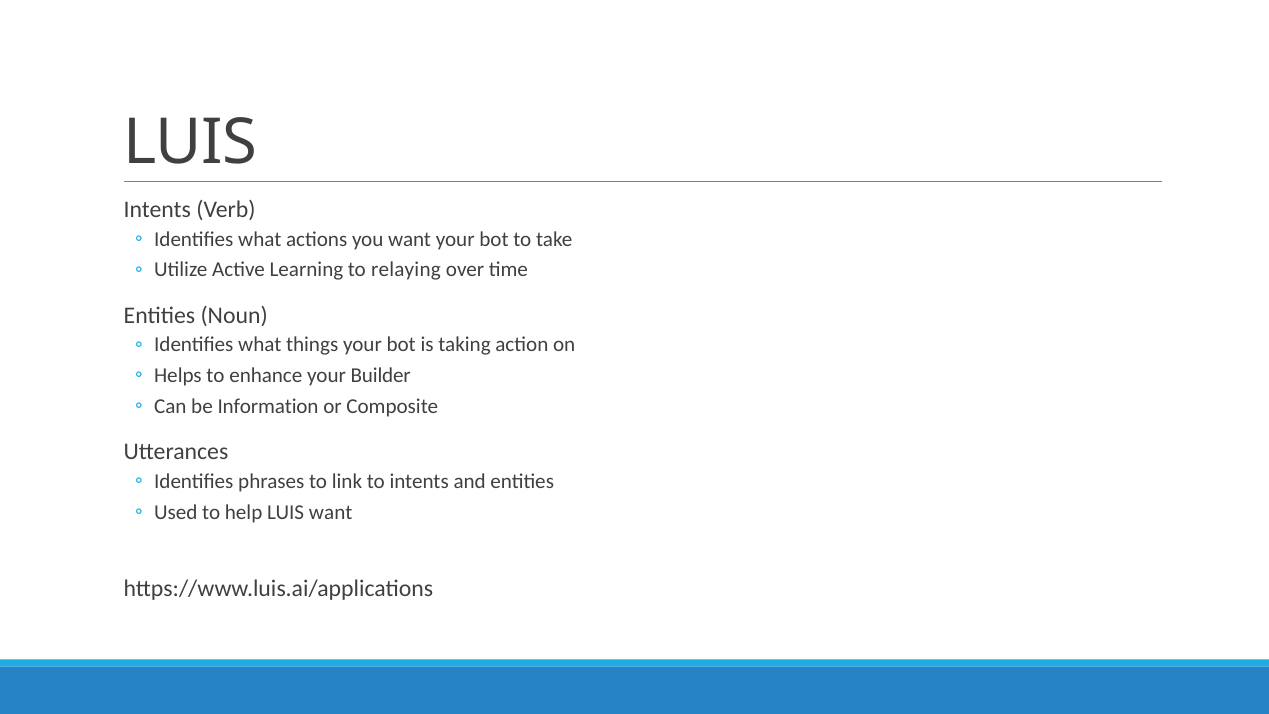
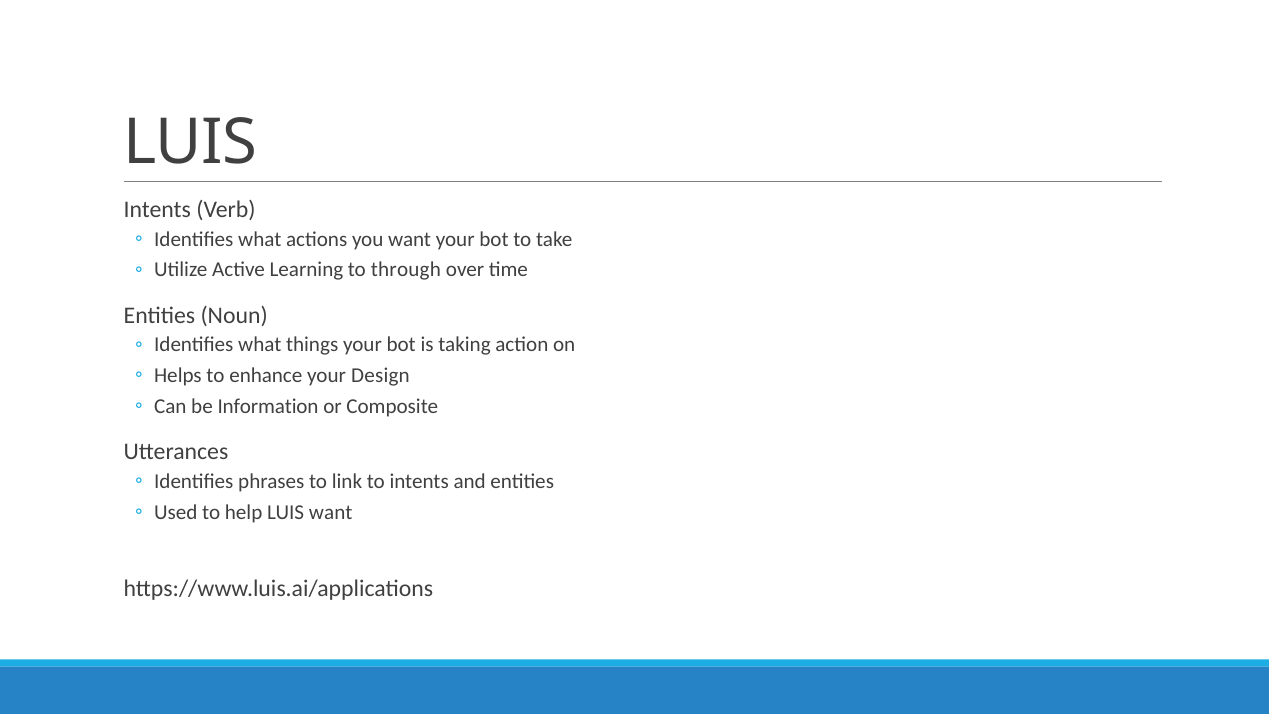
relaying: relaying -> through (406, 270)
Builder: Builder -> Design (380, 376)
